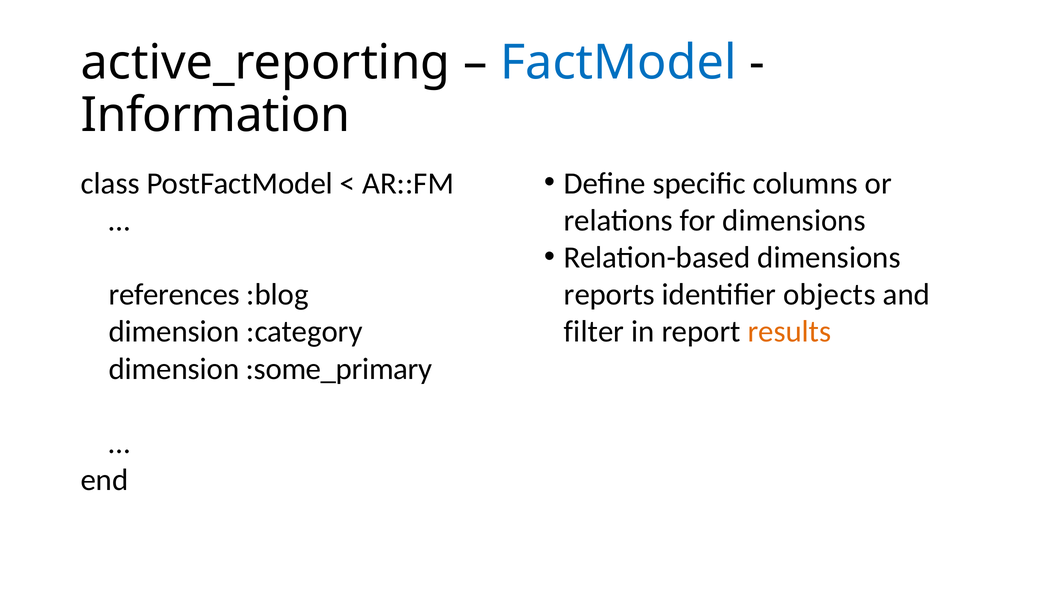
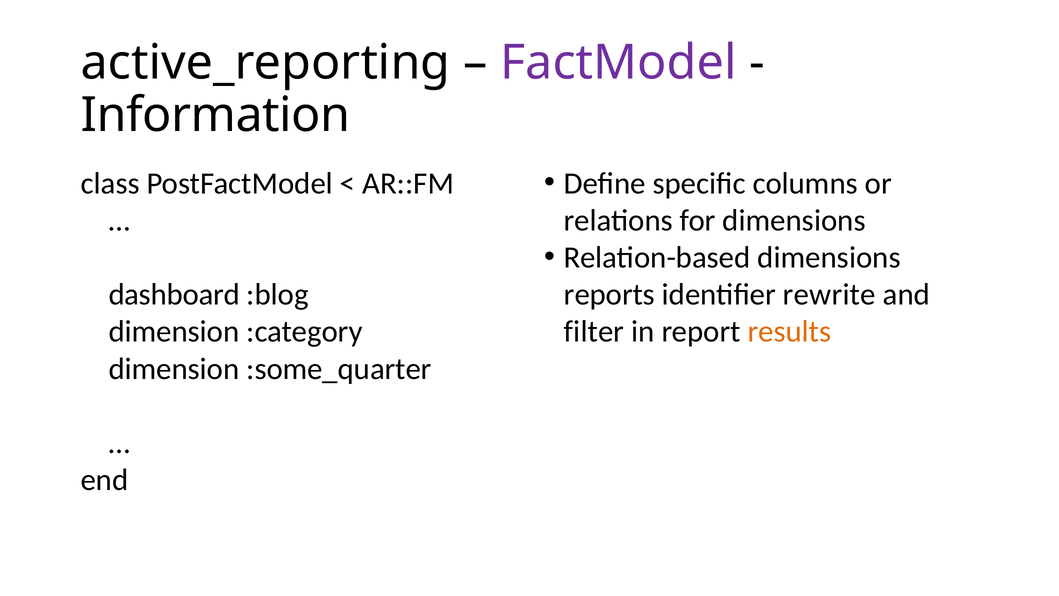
FactModel colour: blue -> purple (618, 63)
references: references -> dashboard (174, 294)
objects: objects -> rewrite (829, 294)
:some_primary: :some_primary -> :some_quarter (339, 369)
